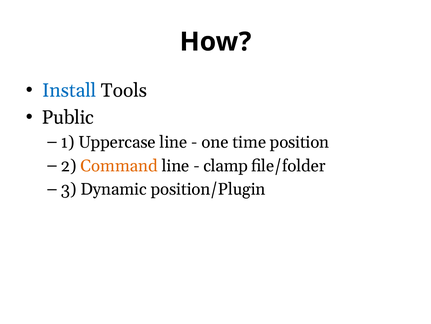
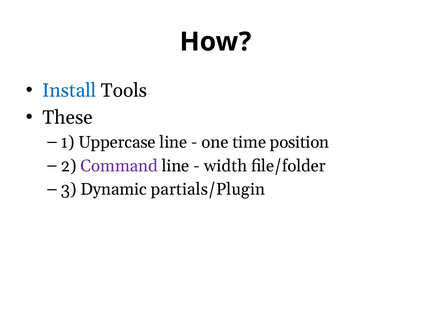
Public: Public -> These (68, 117)
Command colour: orange -> purple (119, 165)
clamp: clamp -> width (226, 165)
position/Plugin: position/Plugin -> partials/Plugin (208, 189)
